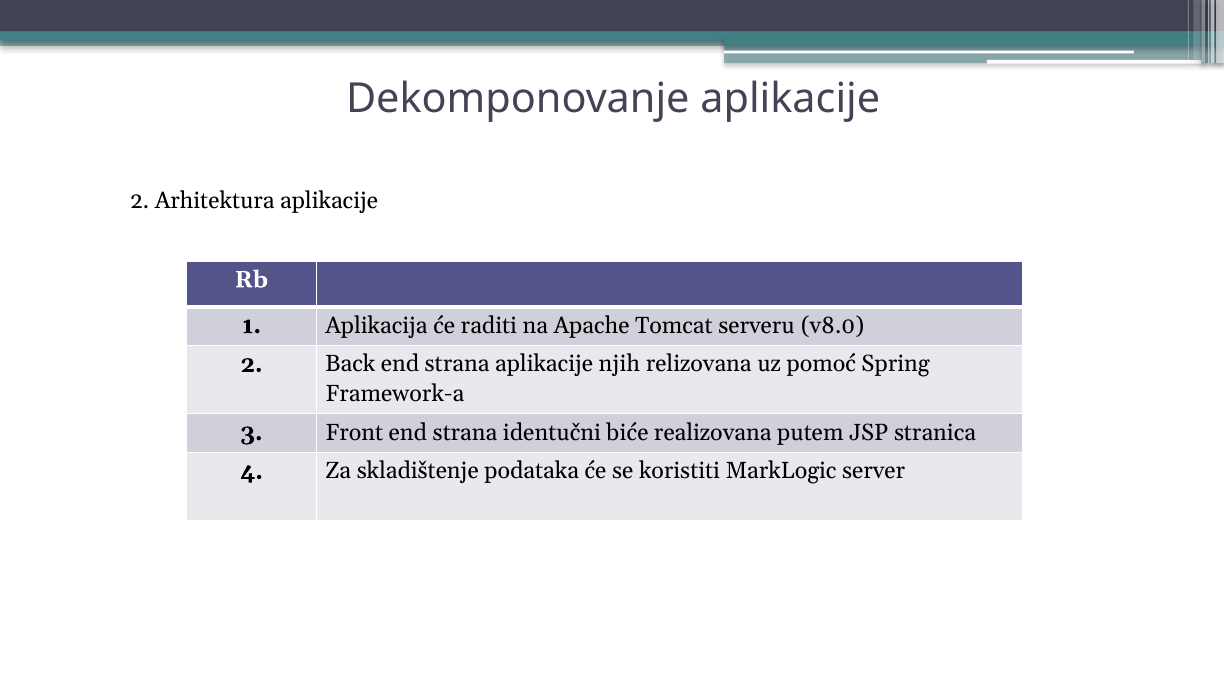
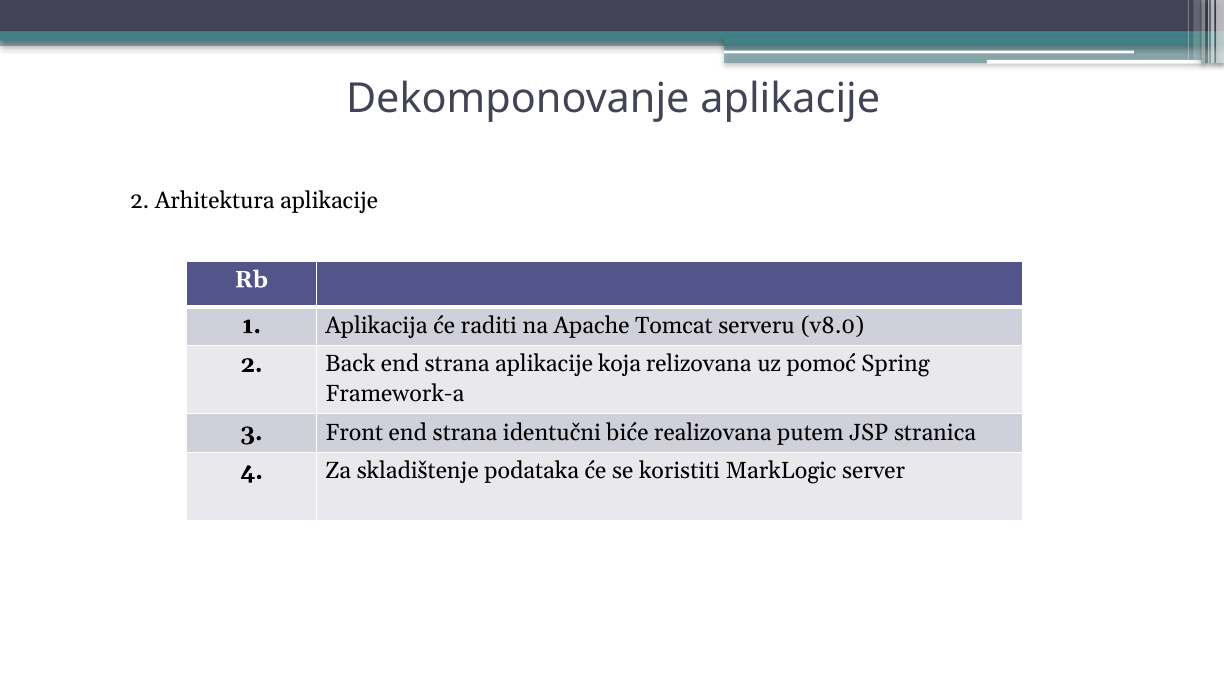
njih: njih -> koja (620, 364)
